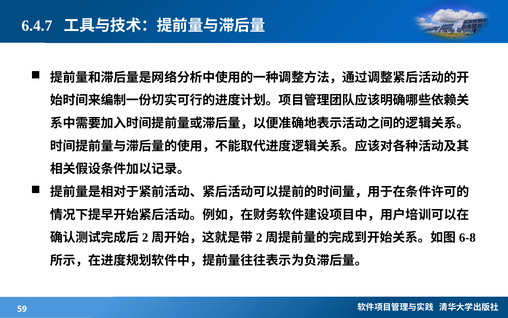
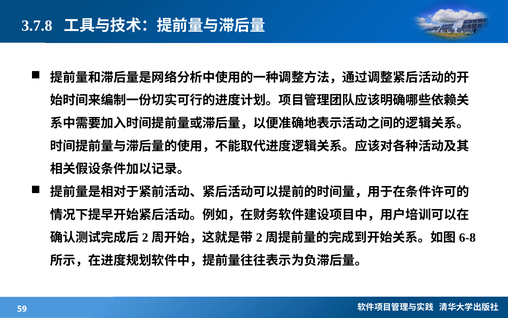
6.4.7: 6.4.7 -> 3.7.8 (37, 26)
